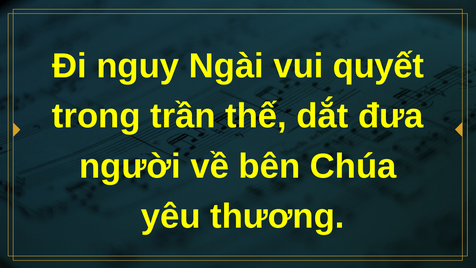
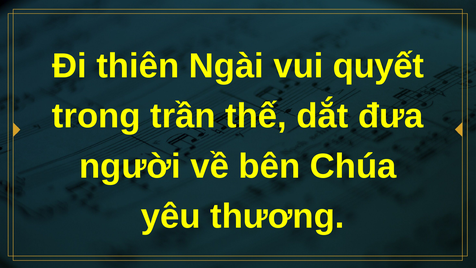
nguy: nguy -> thiên (138, 66)
